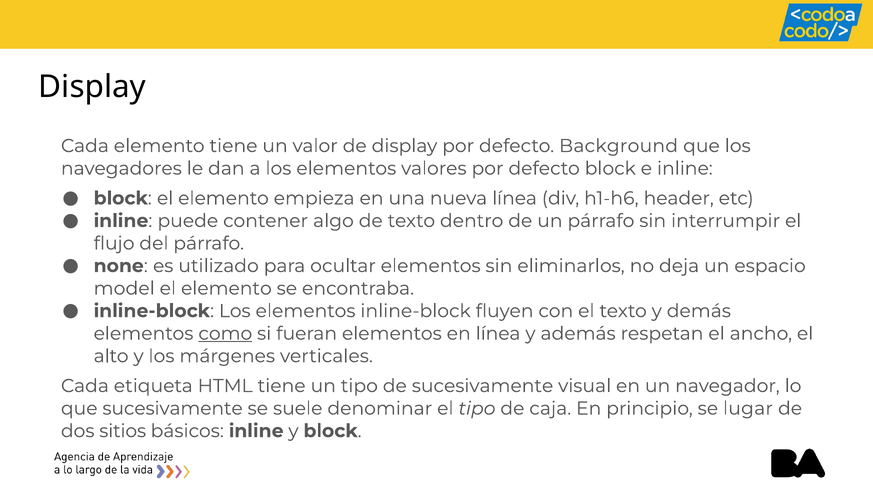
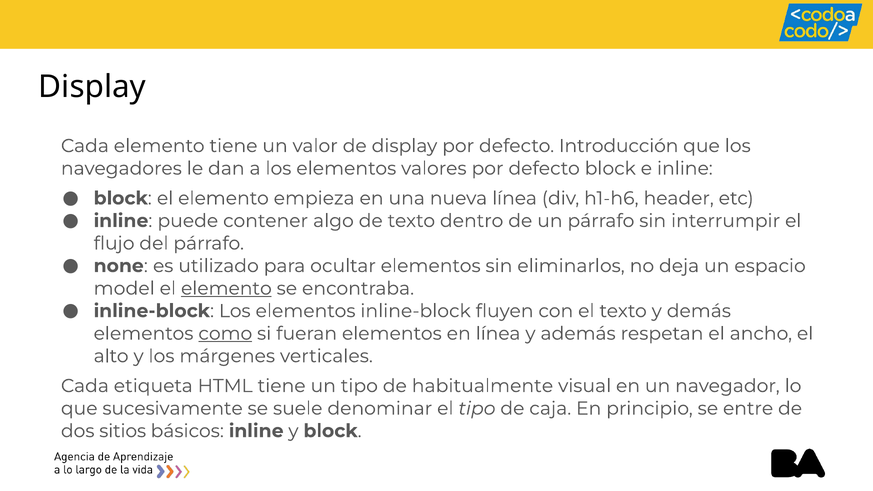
Background: Background -> Introducción (619, 146)
elemento underline: none -> present (226, 288)
de sucesivamente: sucesivamente -> habitualmente (482, 386)
lugar: lugar -> entre (748, 409)
